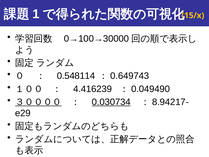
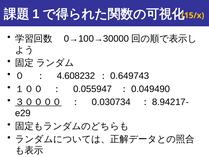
0.548114: 0.548114 -> 4.608232 (76, 76)
4.416239: 4.416239 -> 0.055947 (93, 89)
0.030734 underline: present -> none (111, 102)
